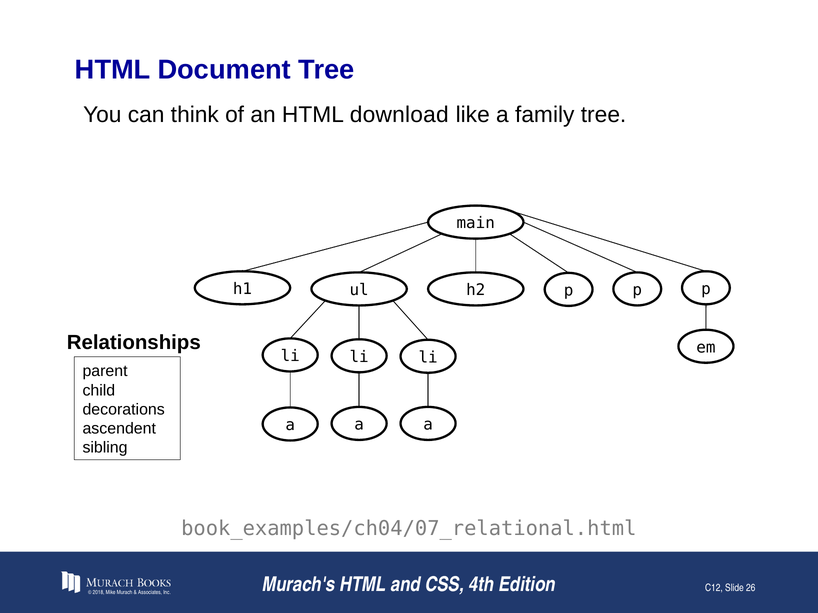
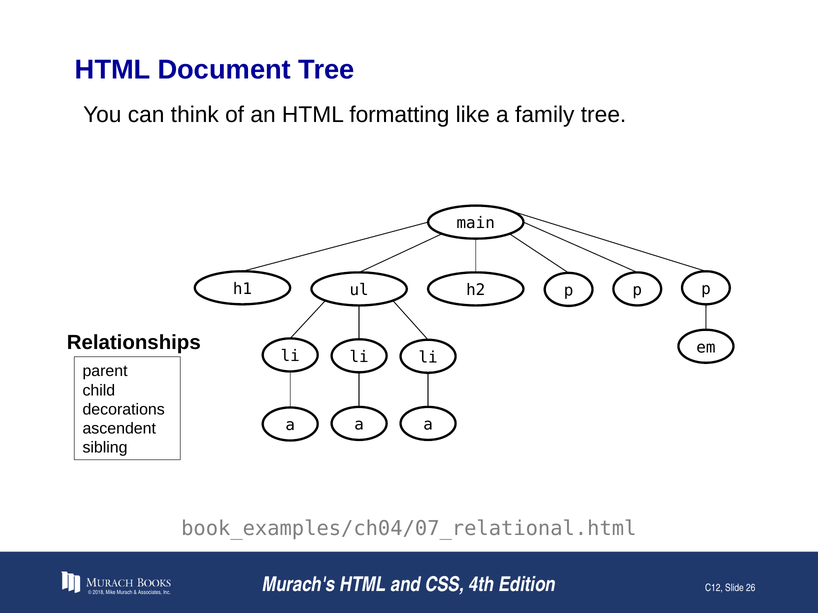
download: download -> formatting (399, 115)
